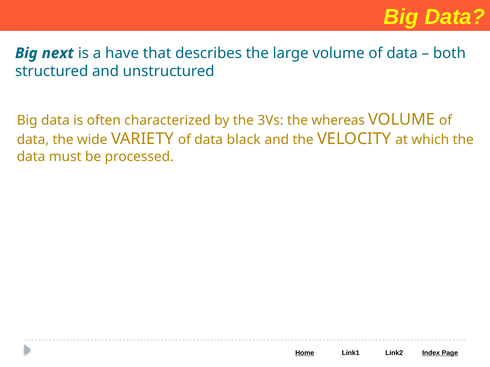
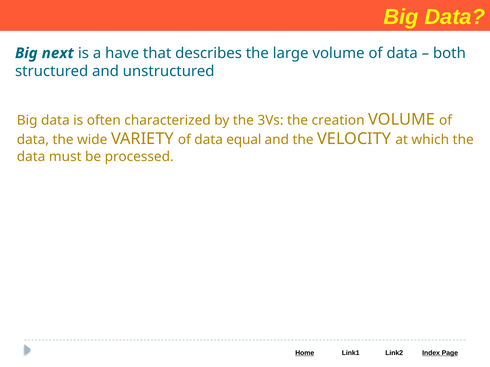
whereas: whereas -> creation (338, 120)
black: black -> equal (244, 140)
